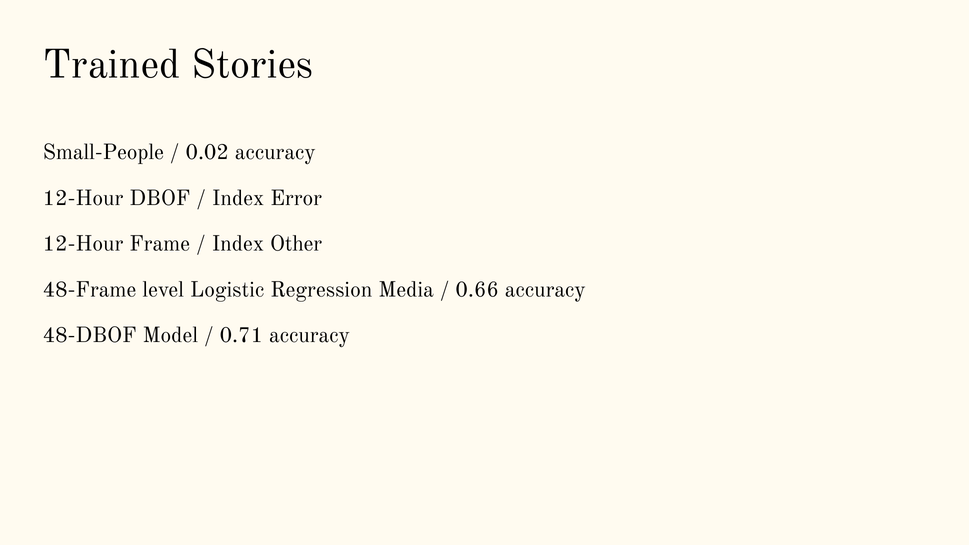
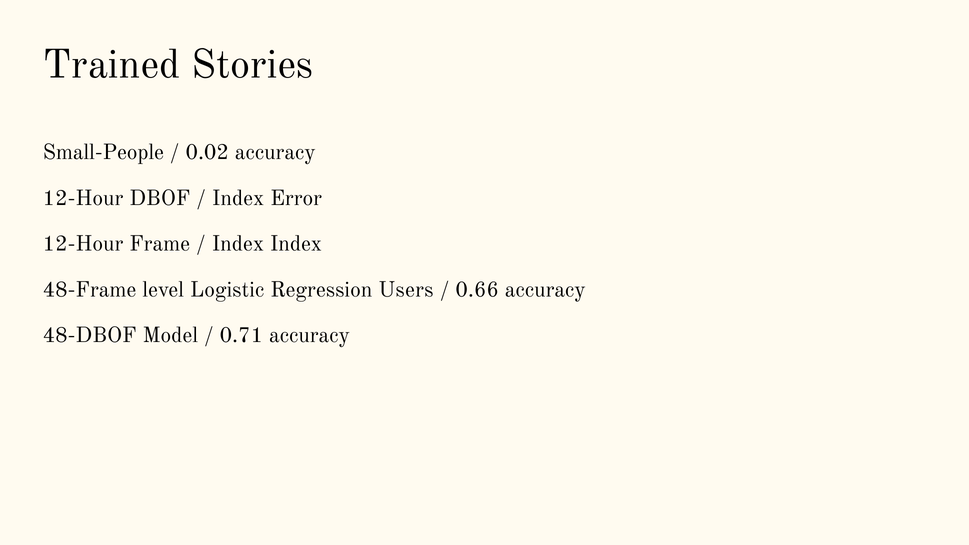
Index Other: Other -> Index (296, 244)
Media: Media -> Users (406, 290)
